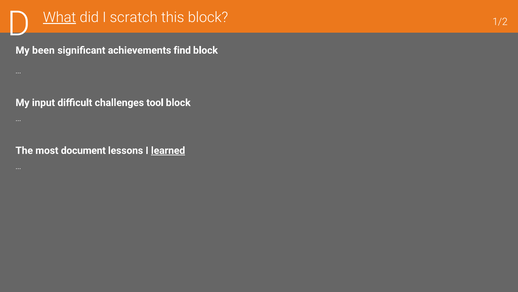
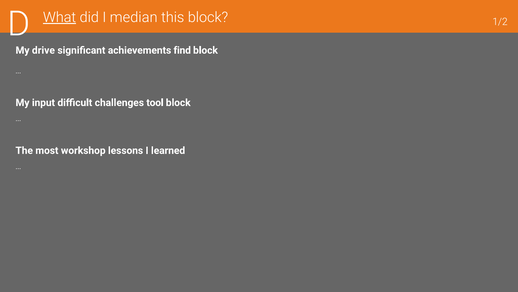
scratch: scratch -> median (134, 17)
been: been -> drive (43, 50)
document: document -> workshop (83, 150)
learned underline: present -> none (168, 150)
